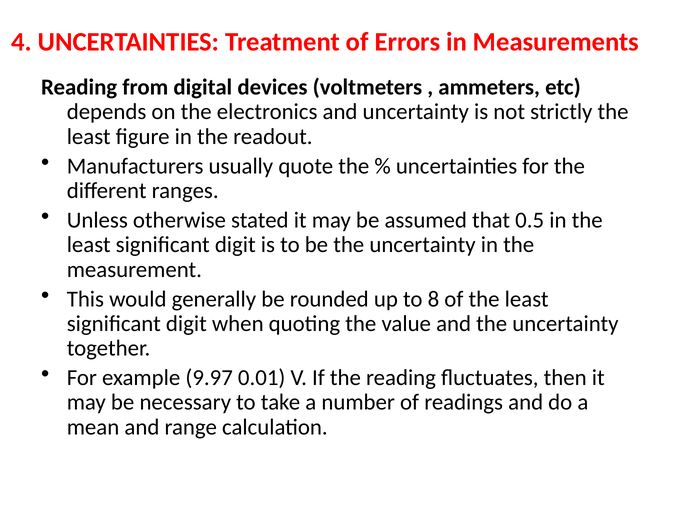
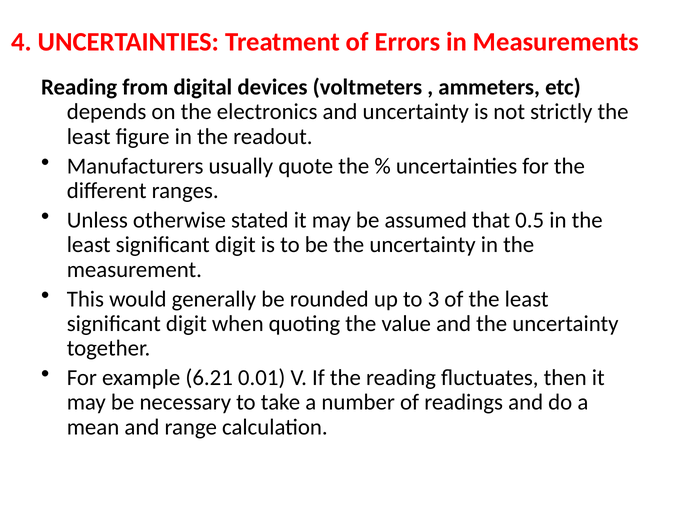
8: 8 -> 3 (433, 299)
9.97: 9.97 -> 6.21 (209, 378)
